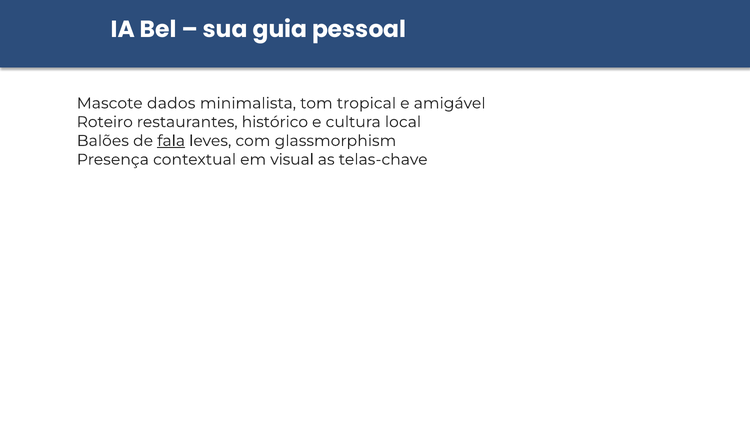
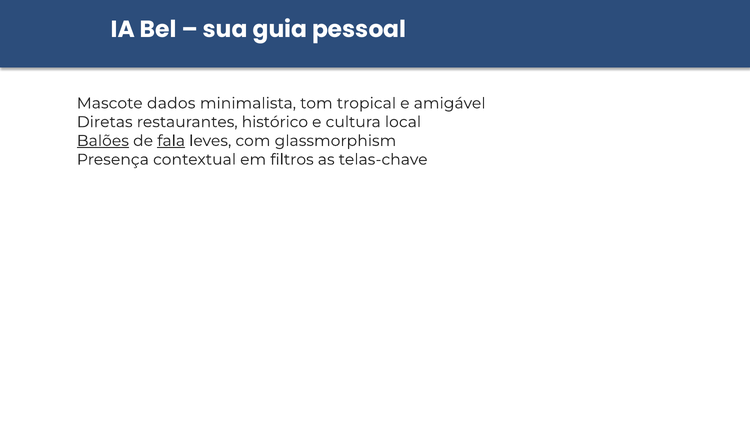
Roteiro: Roteiro -> Diretas (105, 122)
Balões underline: none -> present (103, 141)
visual: visual -> filtros (292, 159)
